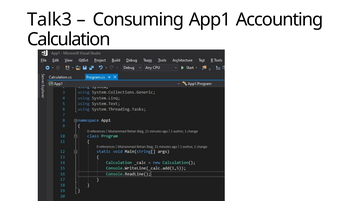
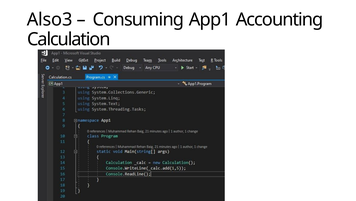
Talk3: Talk3 -> Also3 (50, 19)
